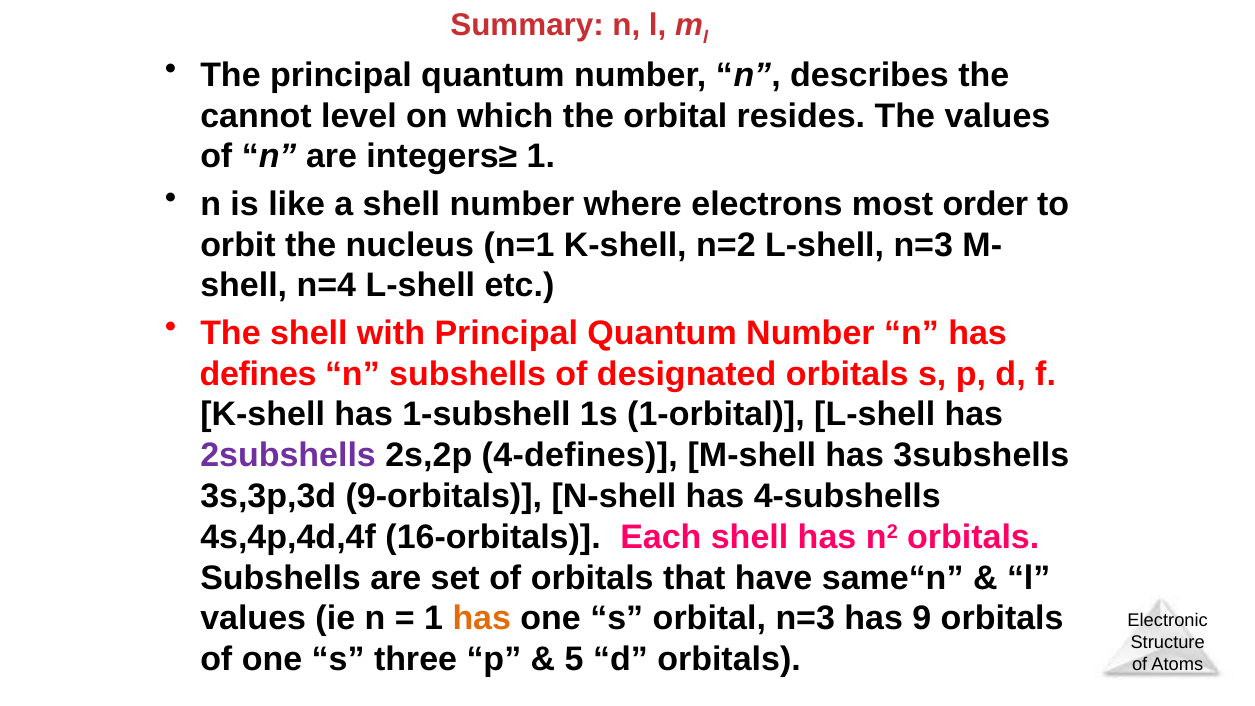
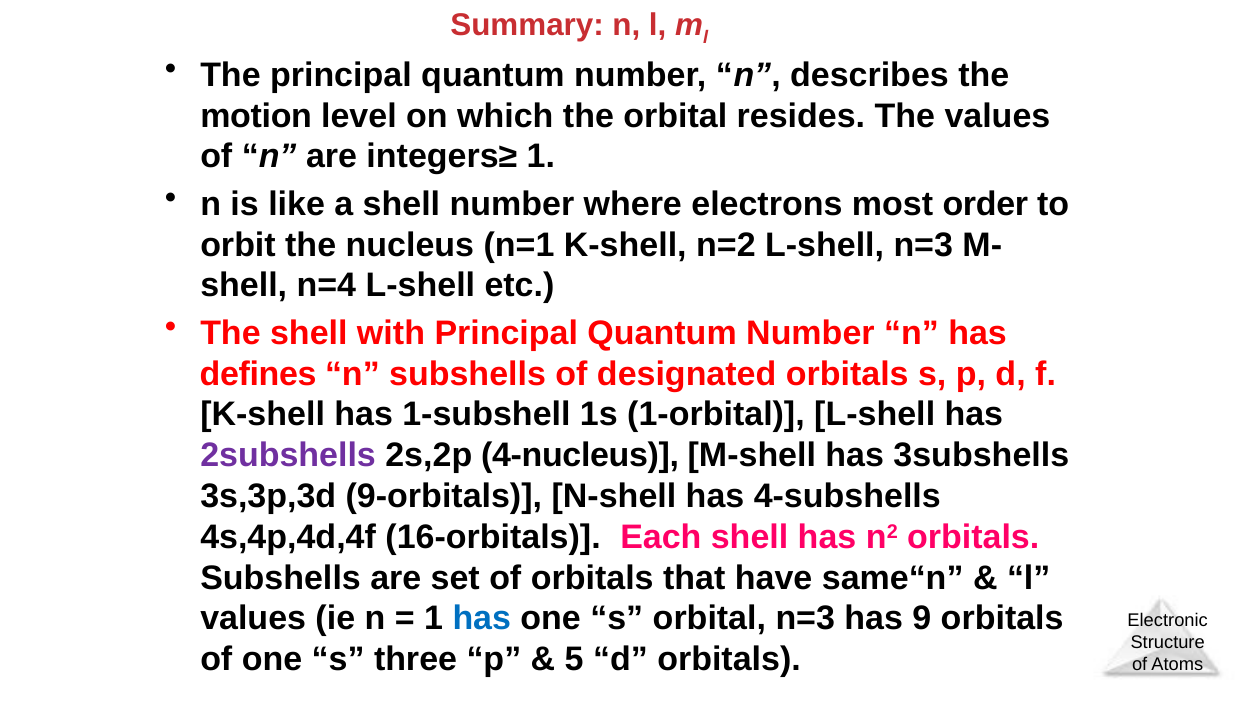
cannot: cannot -> motion (256, 116)
4-defines: 4-defines -> 4-nucleus (580, 455)
has colour: orange -> blue (482, 618)
